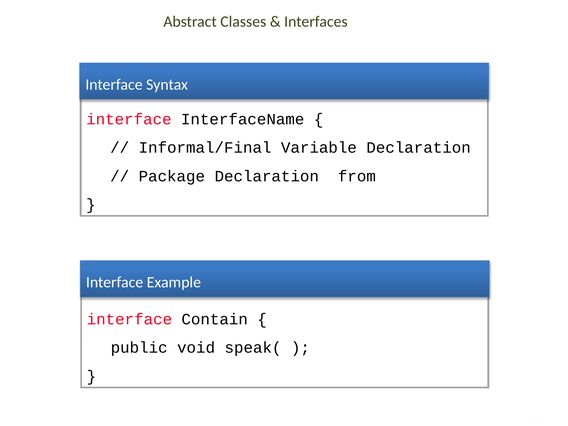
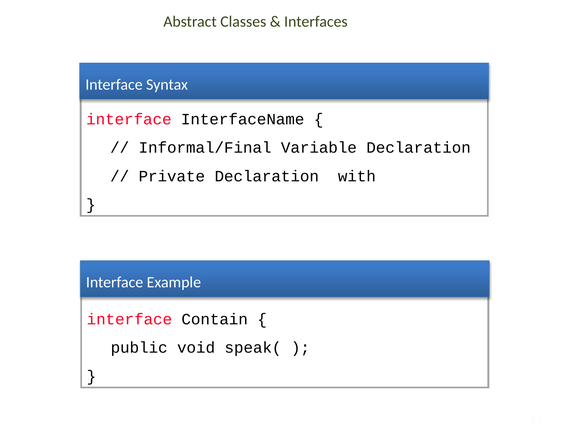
Package: Package -> Private (172, 176)
from: from -> with (357, 176)
